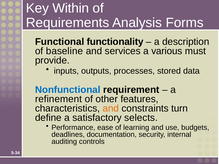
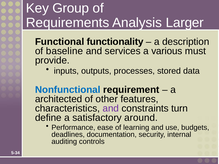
Within: Within -> Group (71, 8)
Forms: Forms -> Larger (185, 23)
refinement: refinement -> architected (59, 99)
and colour: orange -> purple (111, 109)
selects: selects -> around (141, 118)
